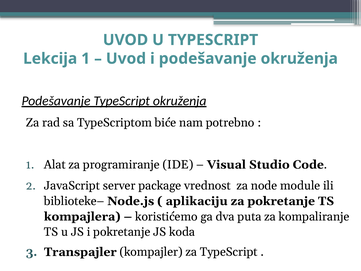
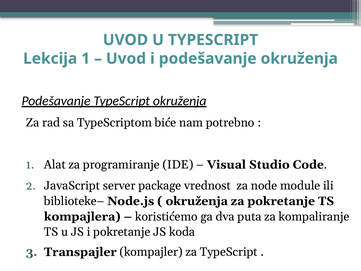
aplikaciju: aplikaciju -> okruženja (197, 201)
